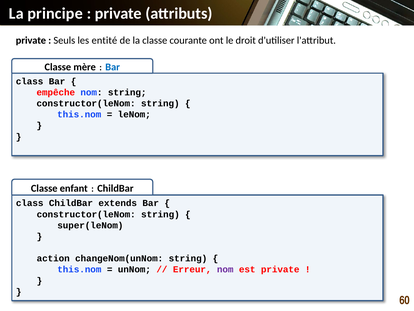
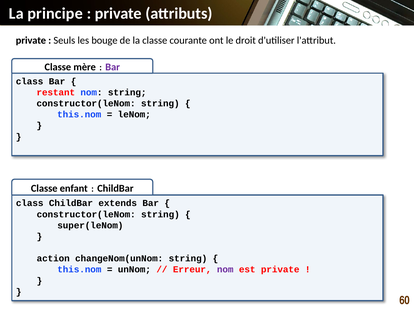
entité: entité -> bouge (104, 40)
Bar colour: blue -> purple (113, 67)
empêche: empêche -> restant (56, 92)
